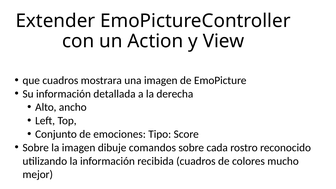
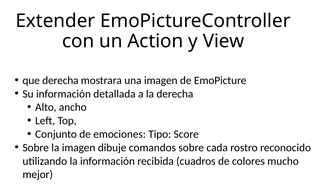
que cuadros: cuadros -> derecha (60, 80)
